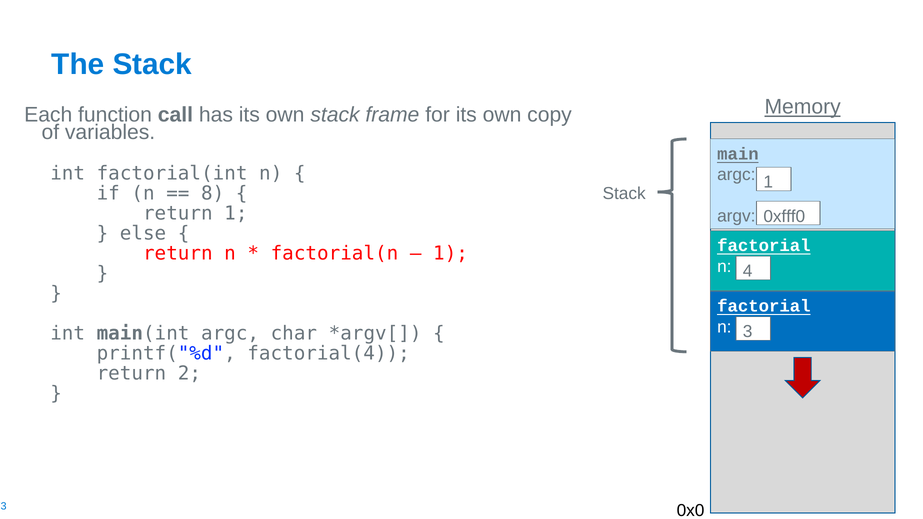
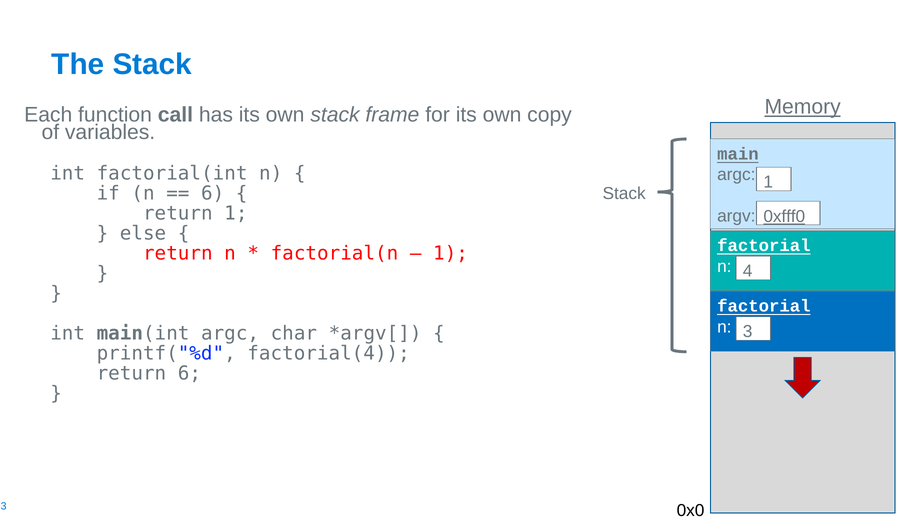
8: 8 -> 6 (213, 194)
0xfff0 underline: none -> present (784, 216)
return 2: 2 -> 6 (189, 374)
